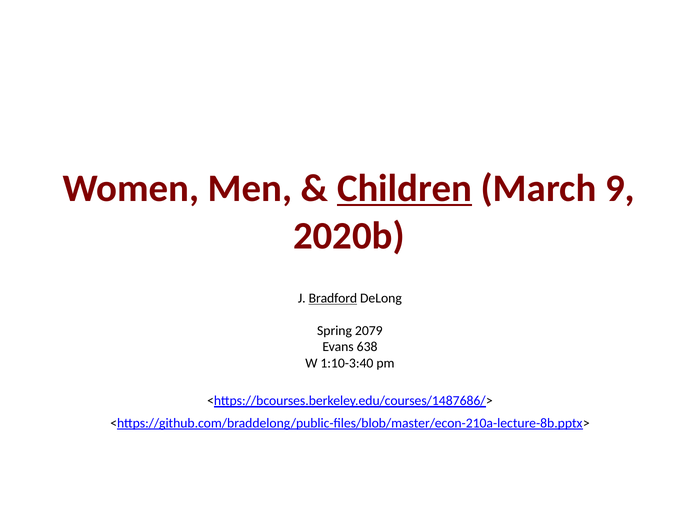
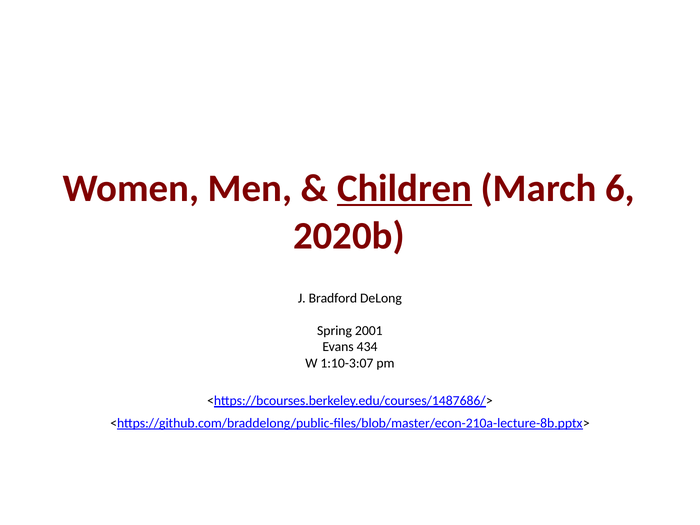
9: 9 -> 6 (620, 188)
Bradford underline: present -> none (333, 298)
2079: 2079 -> 2001 (369, 331)
638: 638 -> 434 (367, 347)
1:10-3:40: 1:10-3:40 -> 1:10-3:07 (347, 363)
